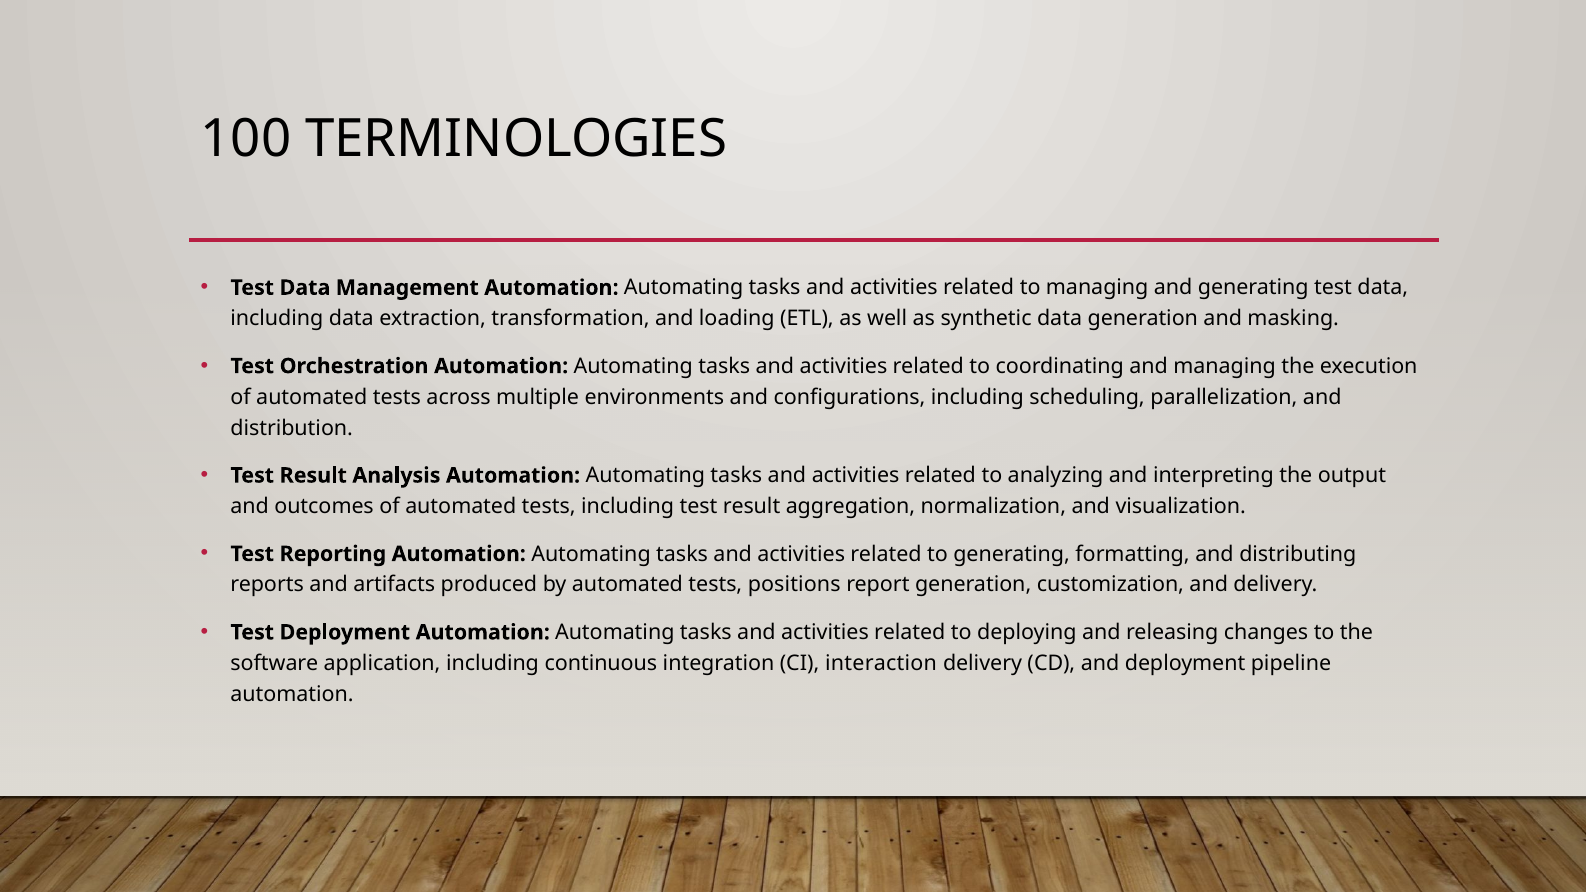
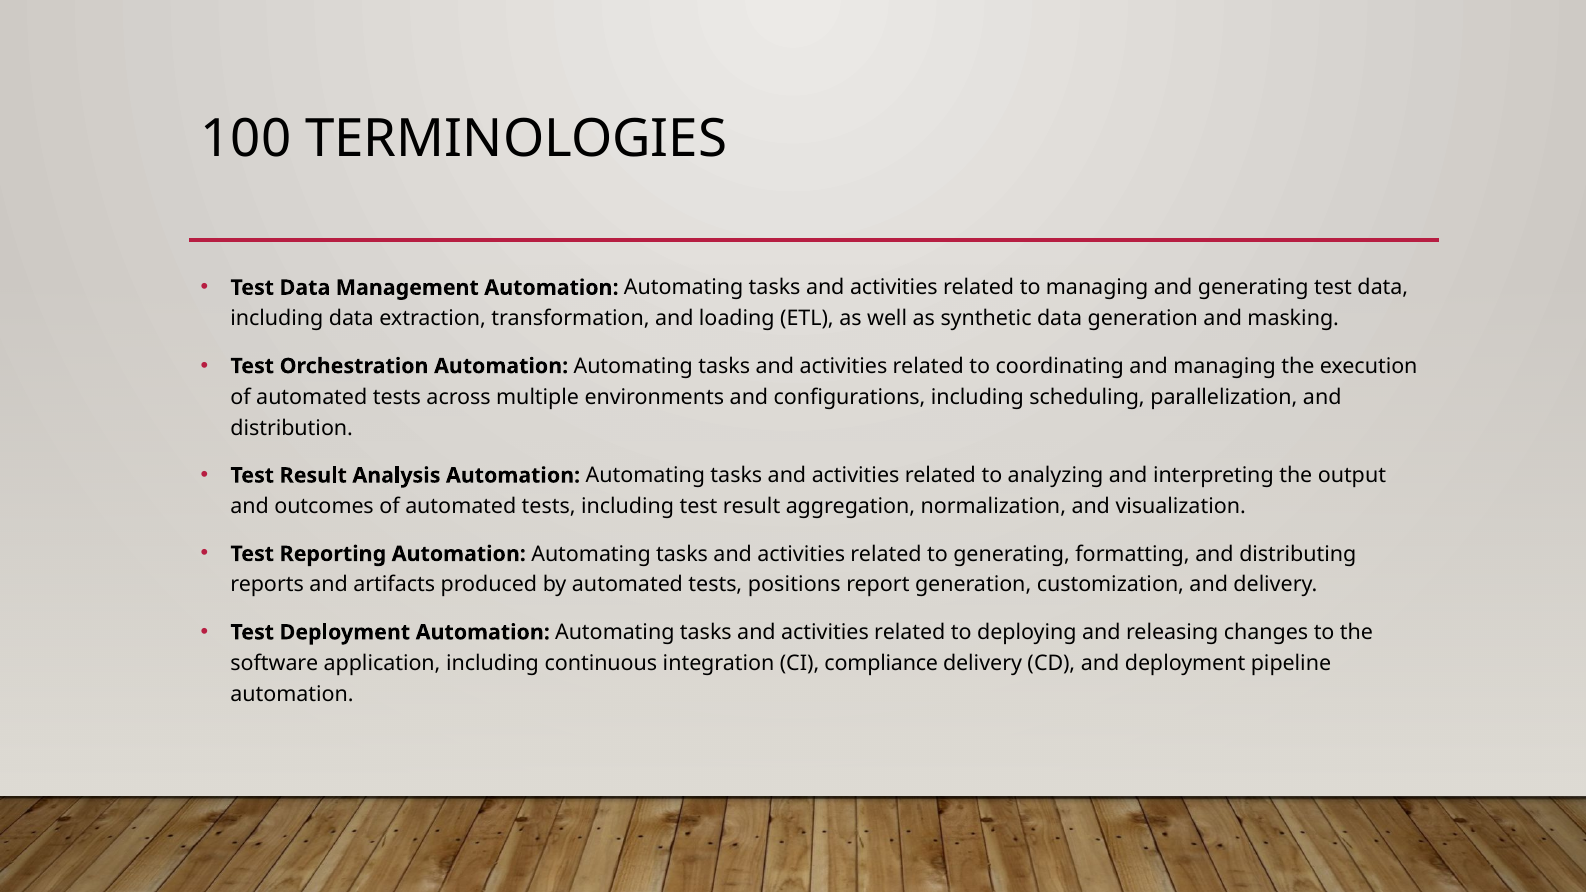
interaction: interaction -> compliance (881, 663)
